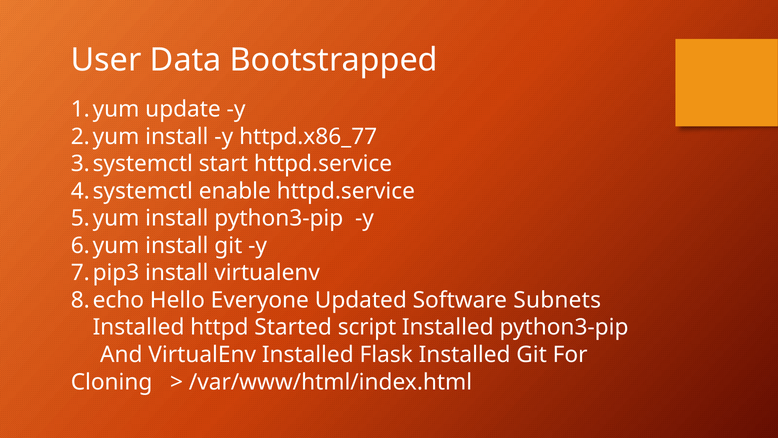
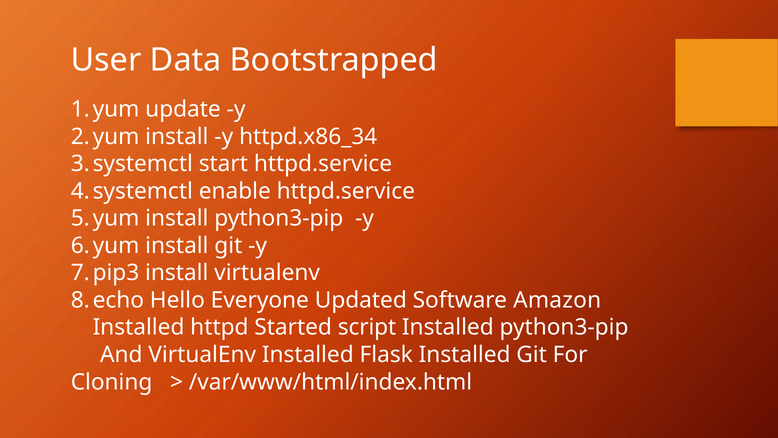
httpd.x86_77: httpd.x86_77 -> httpd.x86_34 (308, 136)
Subnets: Subnets -> Amazon (557, 300)
